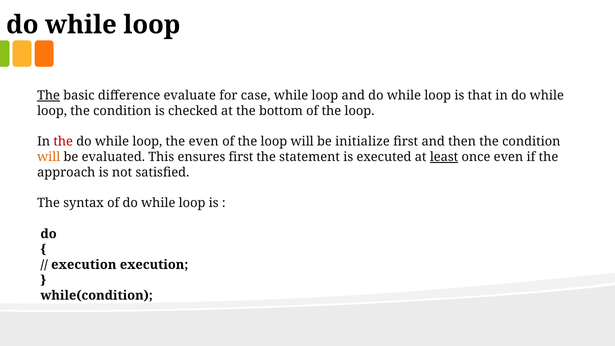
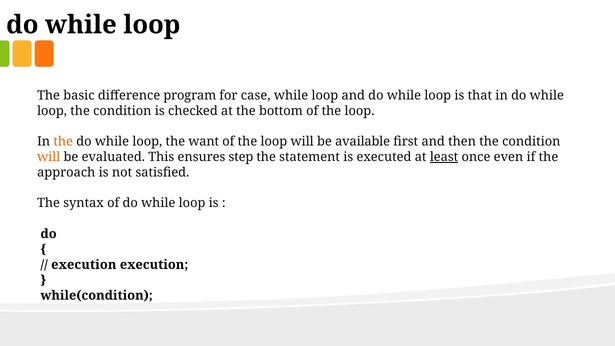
The underline: present -> none (49, 95)
evaluate: evaluate -> program (190, 95)
the colour: red -> orange (63, 142)
the even: even -> want (204, 142)
initialize: initialize -> available (363, 142)
ensures first: first -> step (241, 157)
